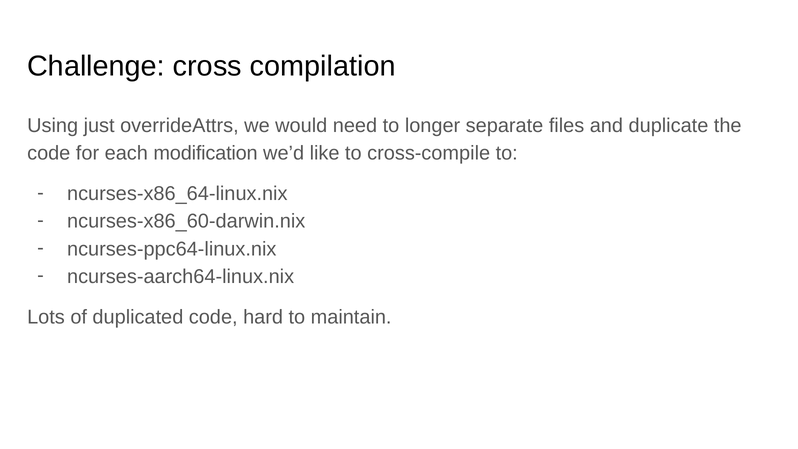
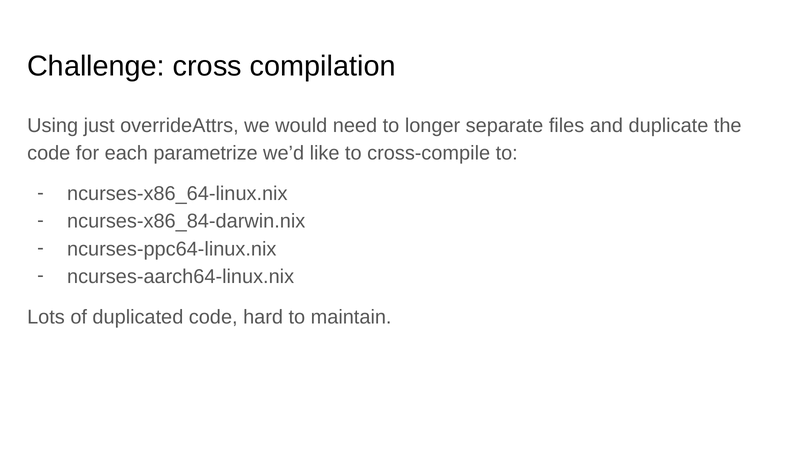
modification: modification -> parametrize (206, 153)
ncurses-x86_60-darwin.nix: ncurses-x86_60-darwin.nix -> ncurses-x86_84-darwin.nix (186, 221)
